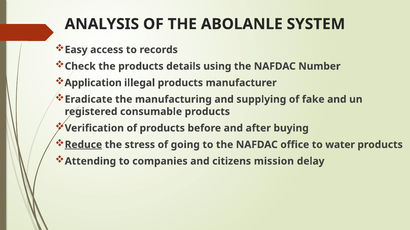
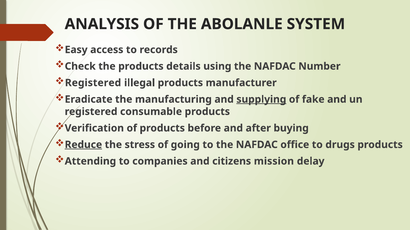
Application: Application -> Registered (93, 83)
supplying underline: none -> present (261, 100)
water: water -> drugs (340, 145)
